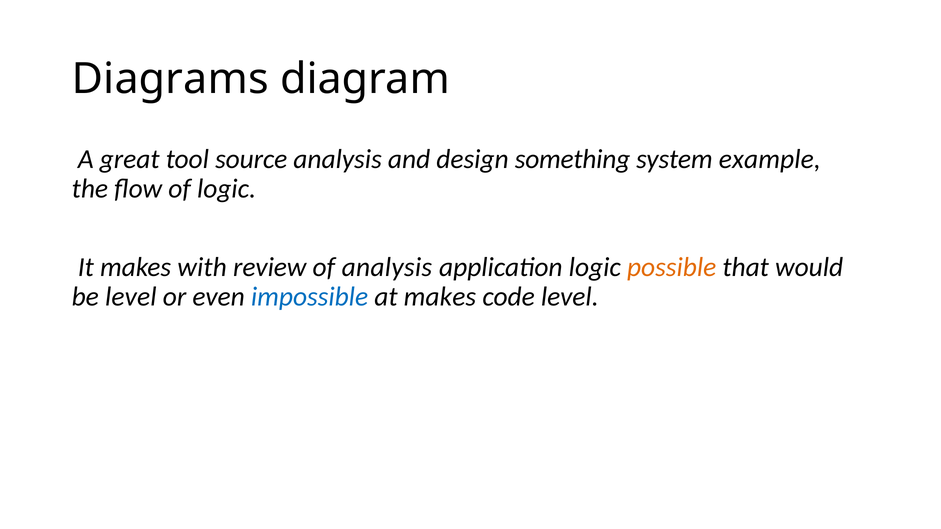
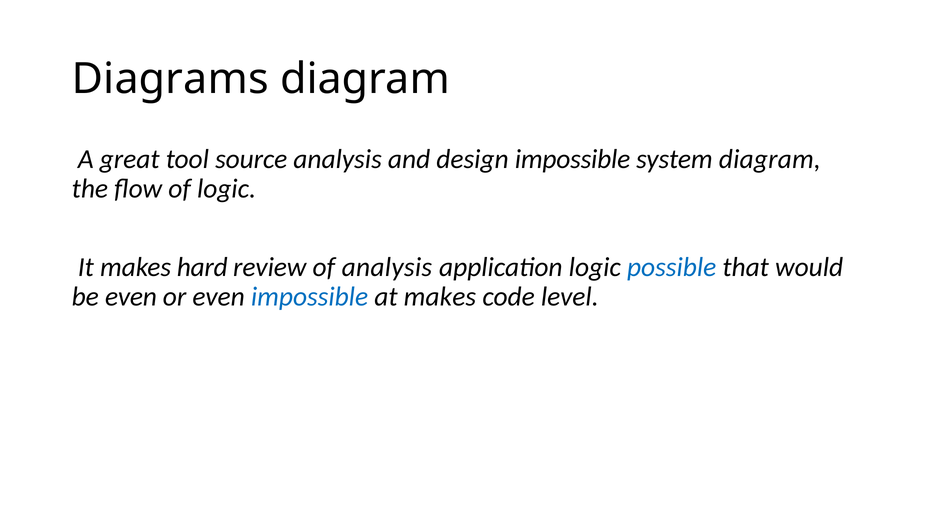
design something: something -> impossible (573, 159)
system example: example -> diagram (770, 159)
with: with -> hard (202, 267)
possible colour: orange -> blue (672, 267)
be level: level -> even (131, 297)
